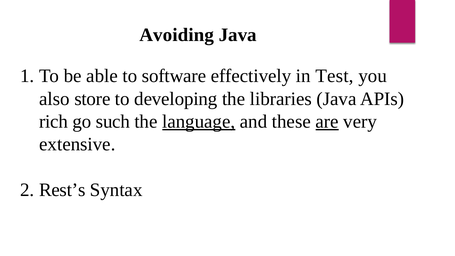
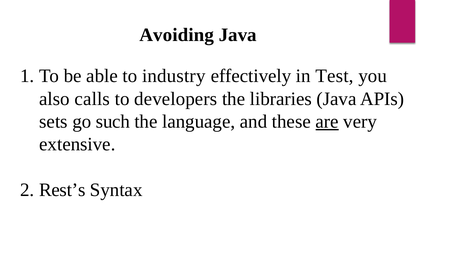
software: software -> industry (174, 76)
store: store -> calls (92, 99)
developing: developing -> developers (176, 99)
rich: rich -> sets (53, 121)
language underline: present -> none (199, 121)
